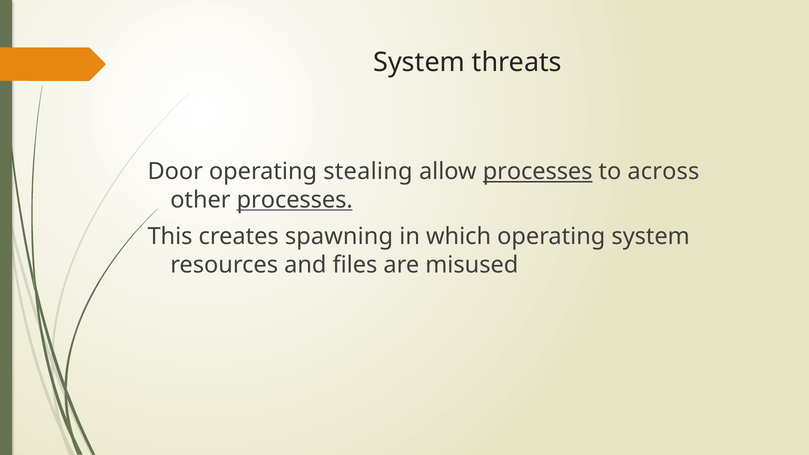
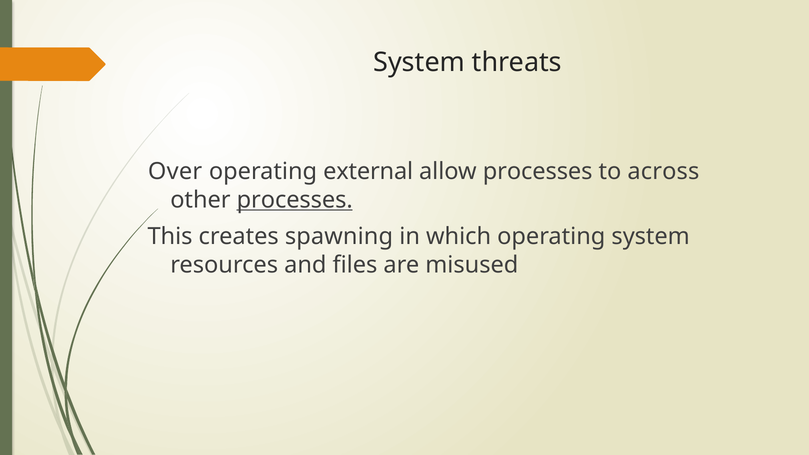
Door: Door -> Over (175, 172)
stealing: stealing -> external (368, 172)
processes underline: present -> none (538, 172)
